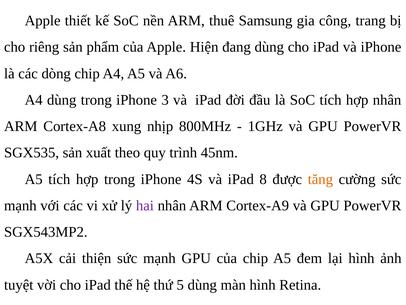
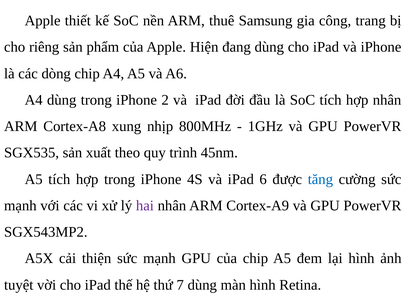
3: 3 -> 2 (165, 100)
8: 8 -> 6 (263, 179)
tăng colour: orange -> blue (320, 179)
5: 5 -> 7 (180, 284)
